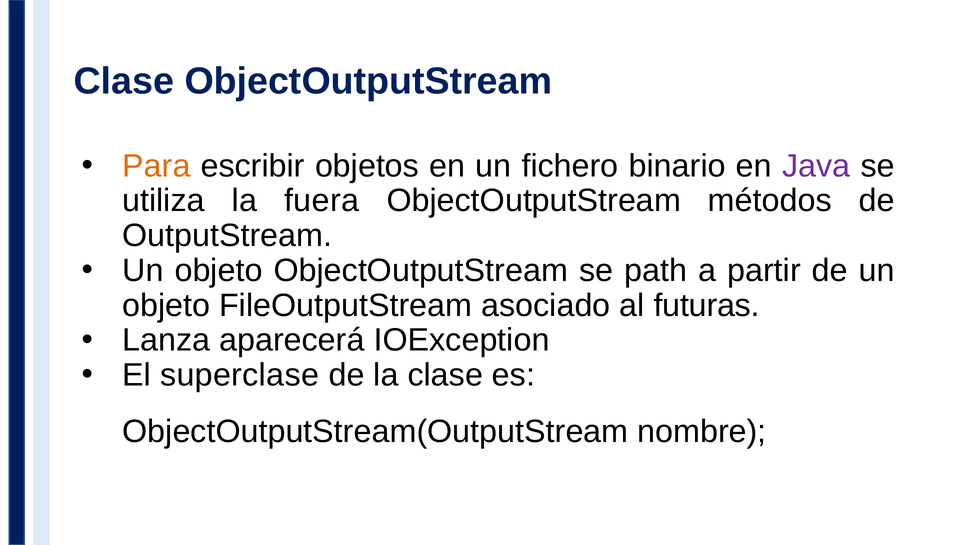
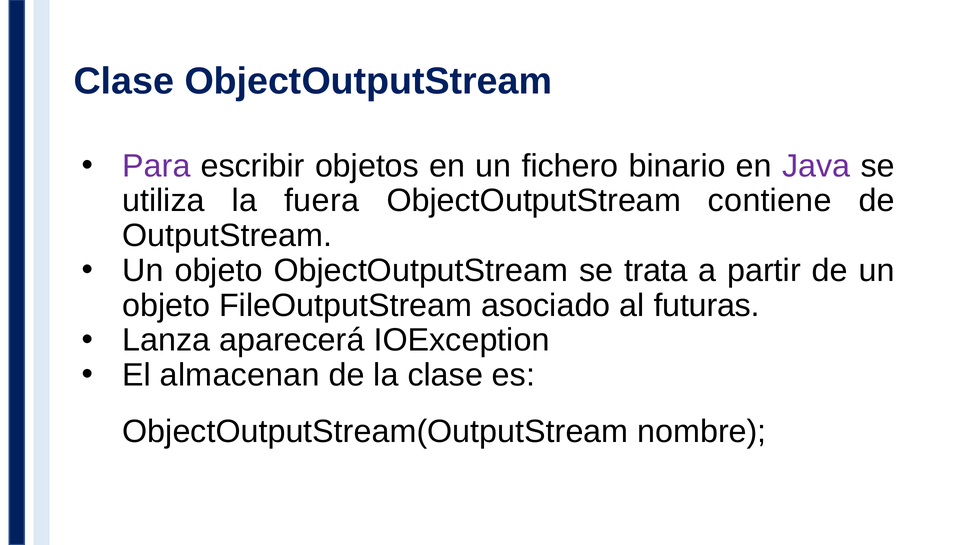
Para colour: orange -> purple (156, 166)
métodos: métodos -> contiene (770, 201)
path: path -> trata (656, 271)
superclase: superclase -> almacenan (240, 375)
